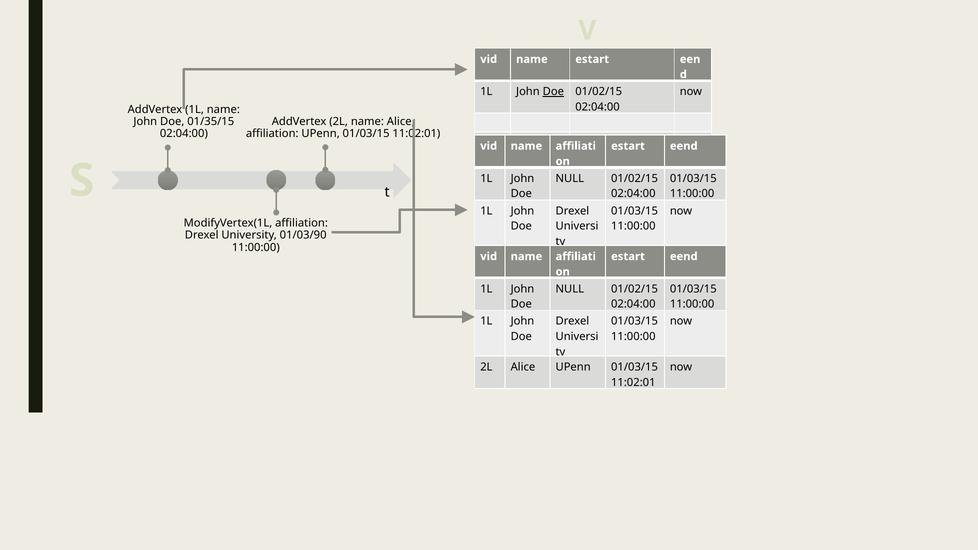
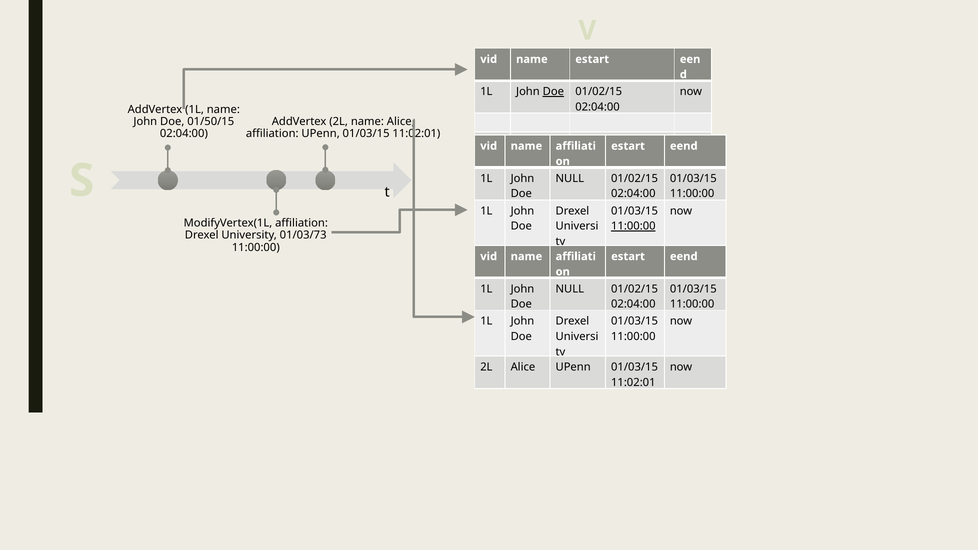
01/35/15: 01/35/15 -> 01/50/15 (211, 121)
11:00:00 underline: none -> present (633, 226)
01/03/90: 01/03/90 -> 01/03/73 (303, 235)
